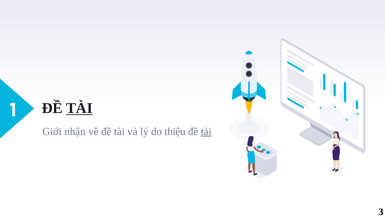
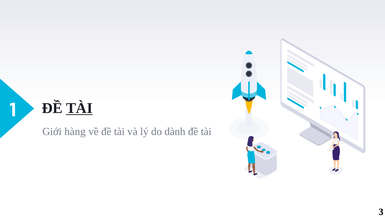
nhận: nhận -> hàng (75, 131)
thiệu: thiệu -> dành (175, 131)
tài underline: present -> none (206, 131)
